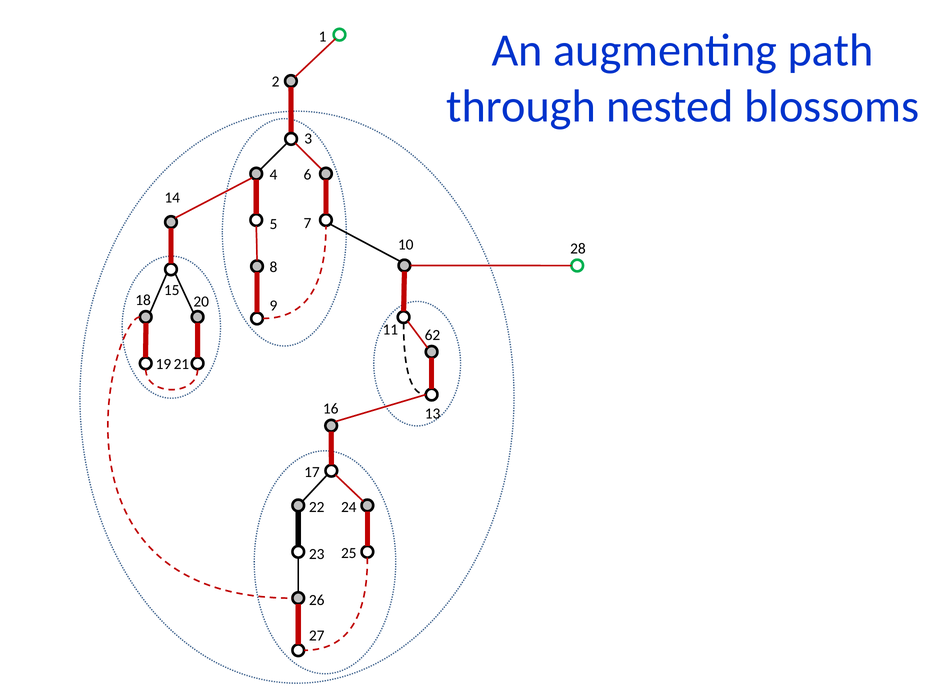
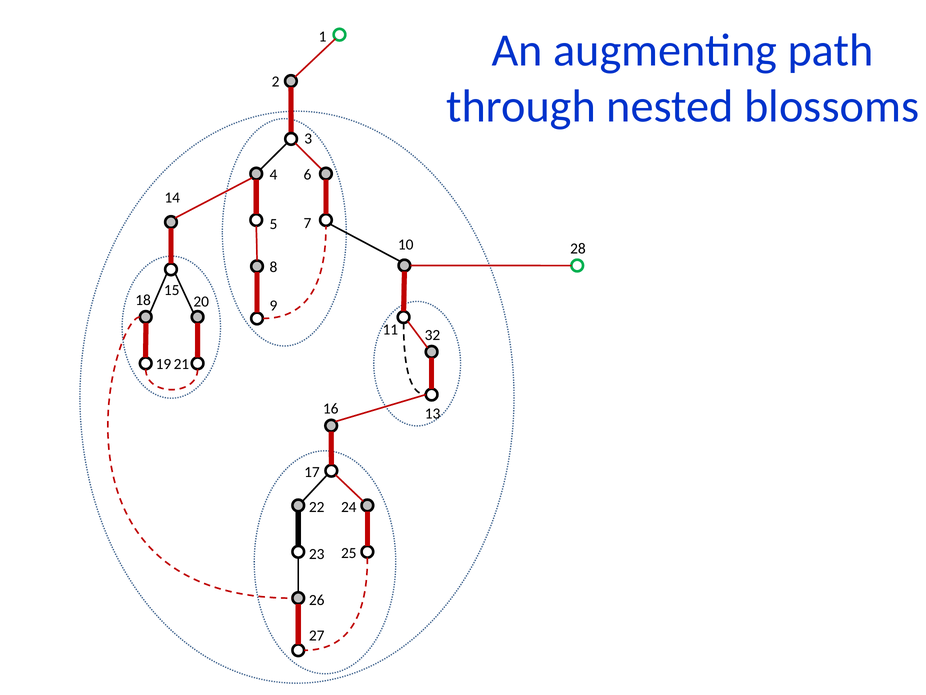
62: 62 -> 32 (433, 335)
